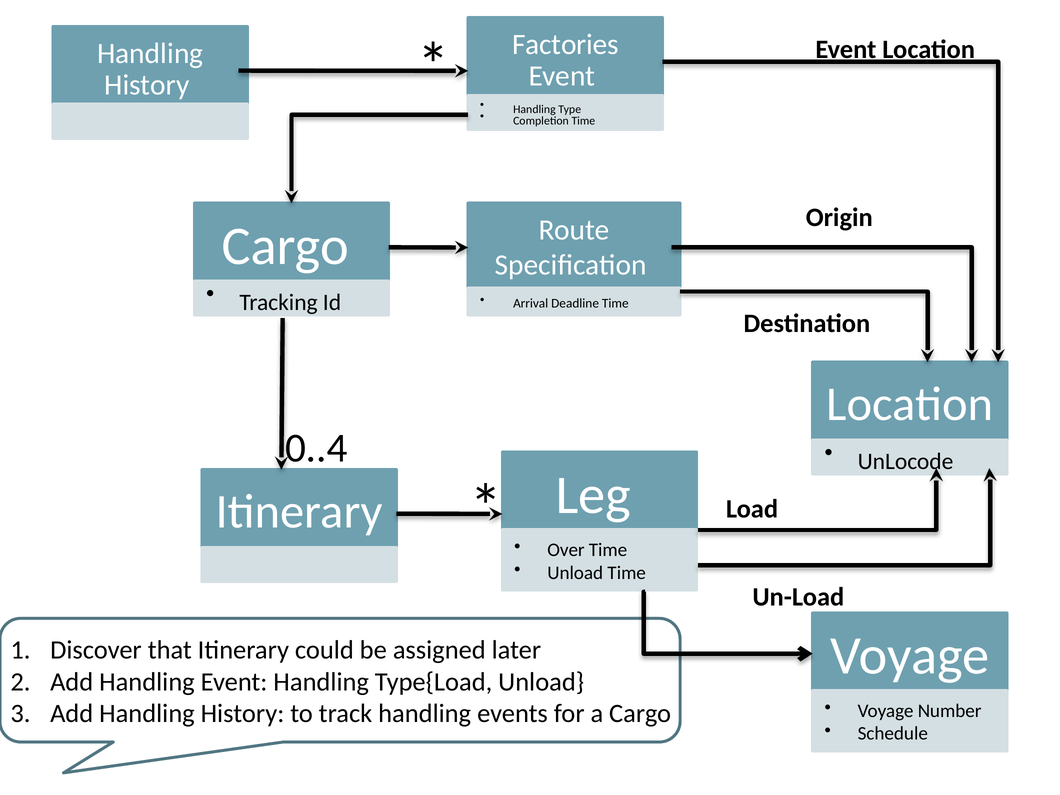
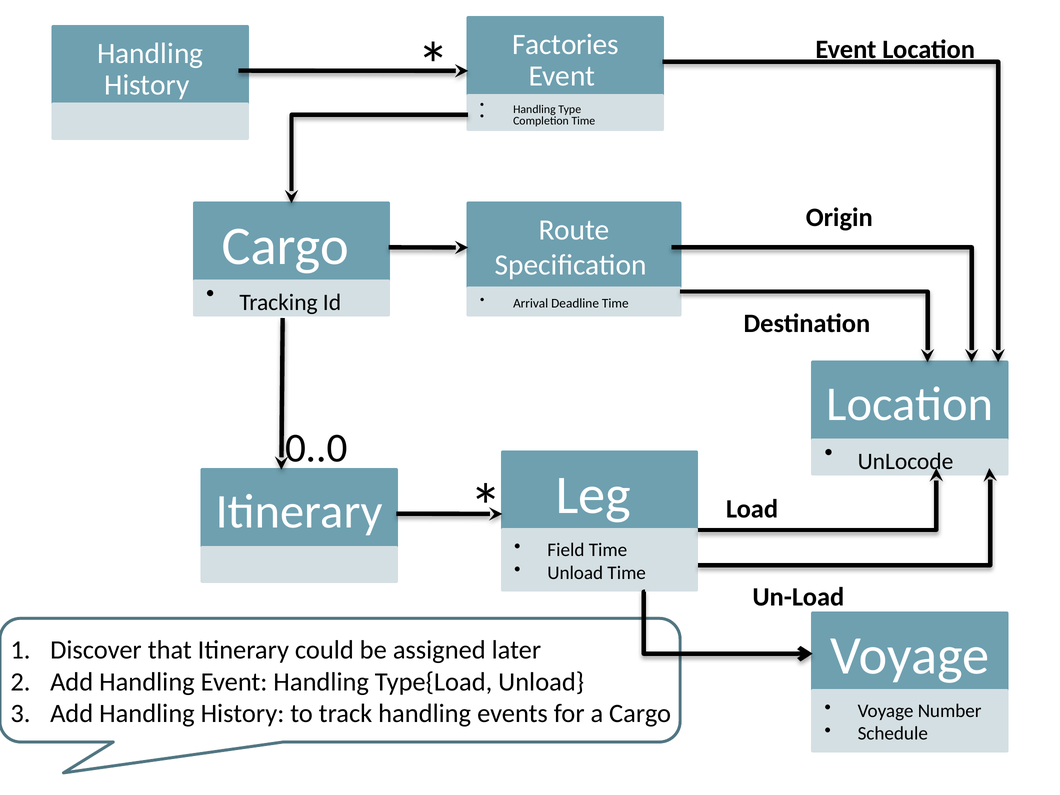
0..4: 0..4 -> 0..0 (316, 448)
Over: Over -> Field (566, 550)
